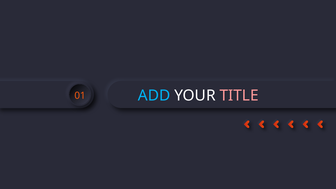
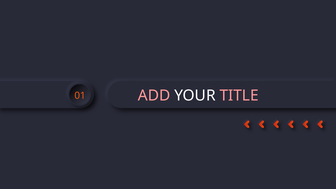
ADD colour: light blue -> pink (154, 95)
